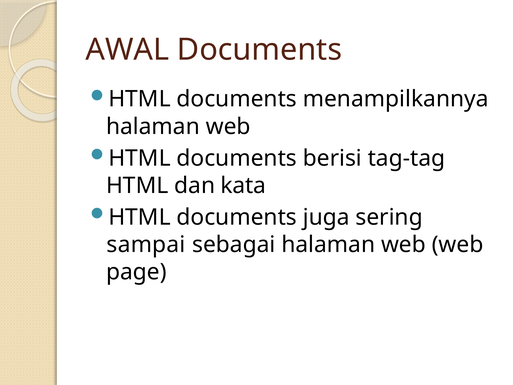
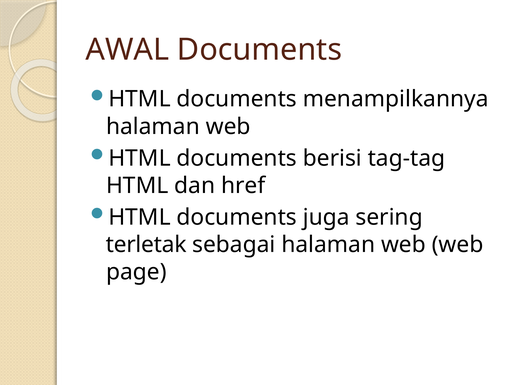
kata: kata -> href (243, 185)
sampai: sampai -> terletak (146, 244)
